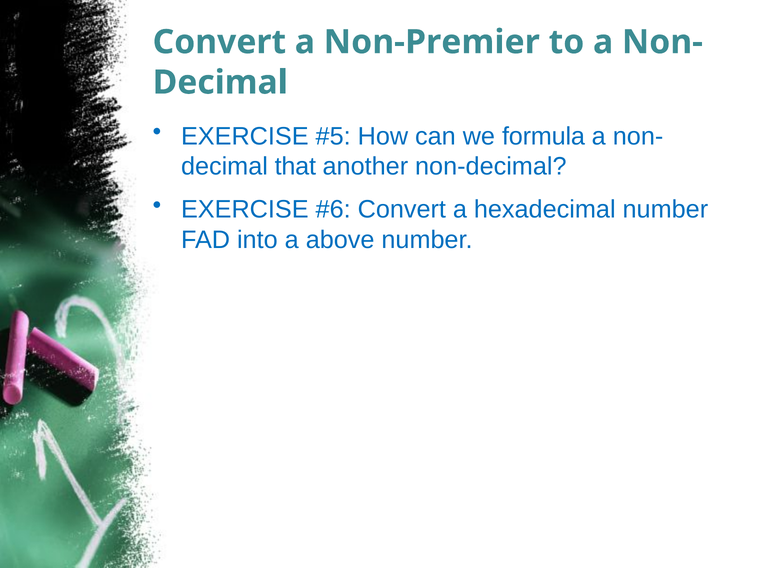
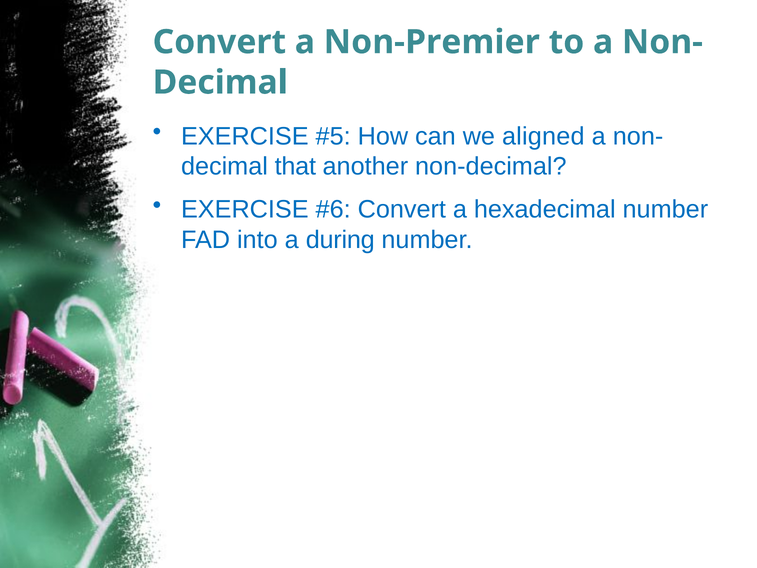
formula: formula -> aligned (543, 136)
above: above -> during (340, 240)
